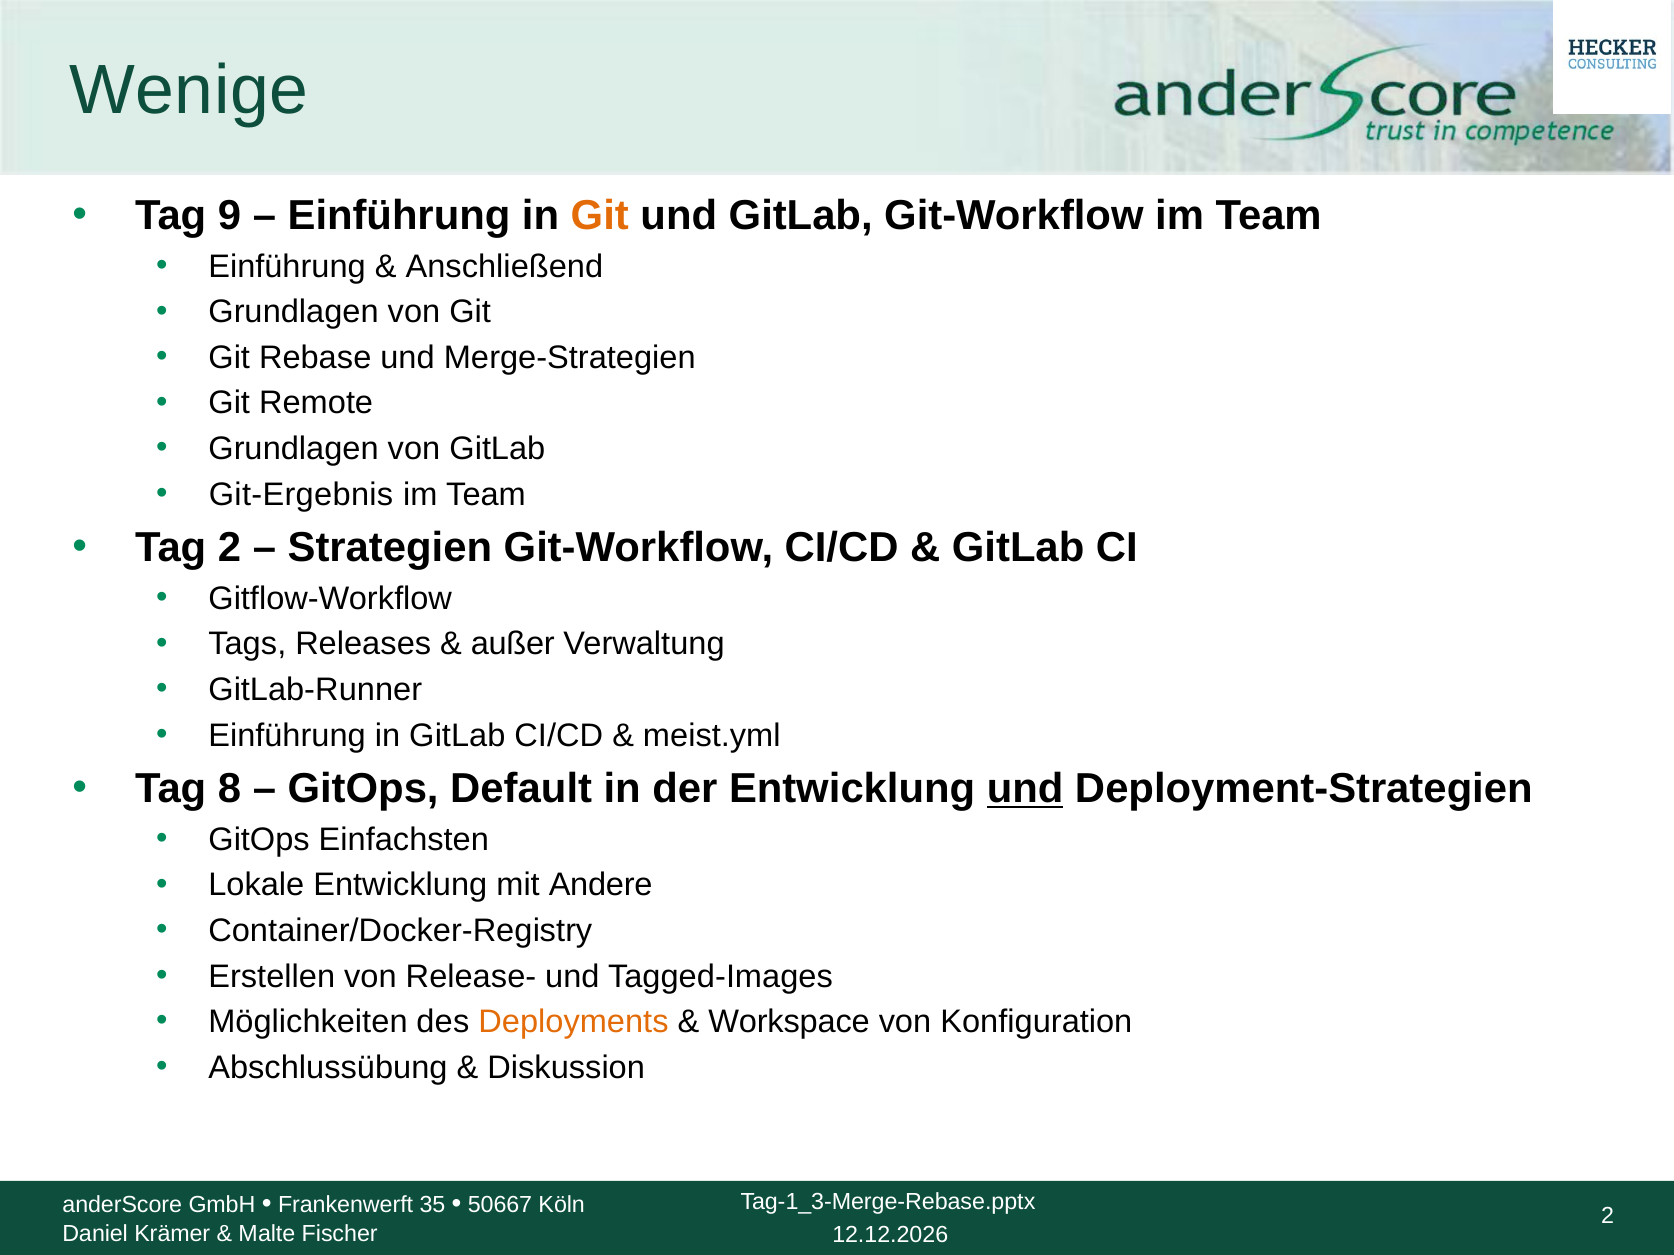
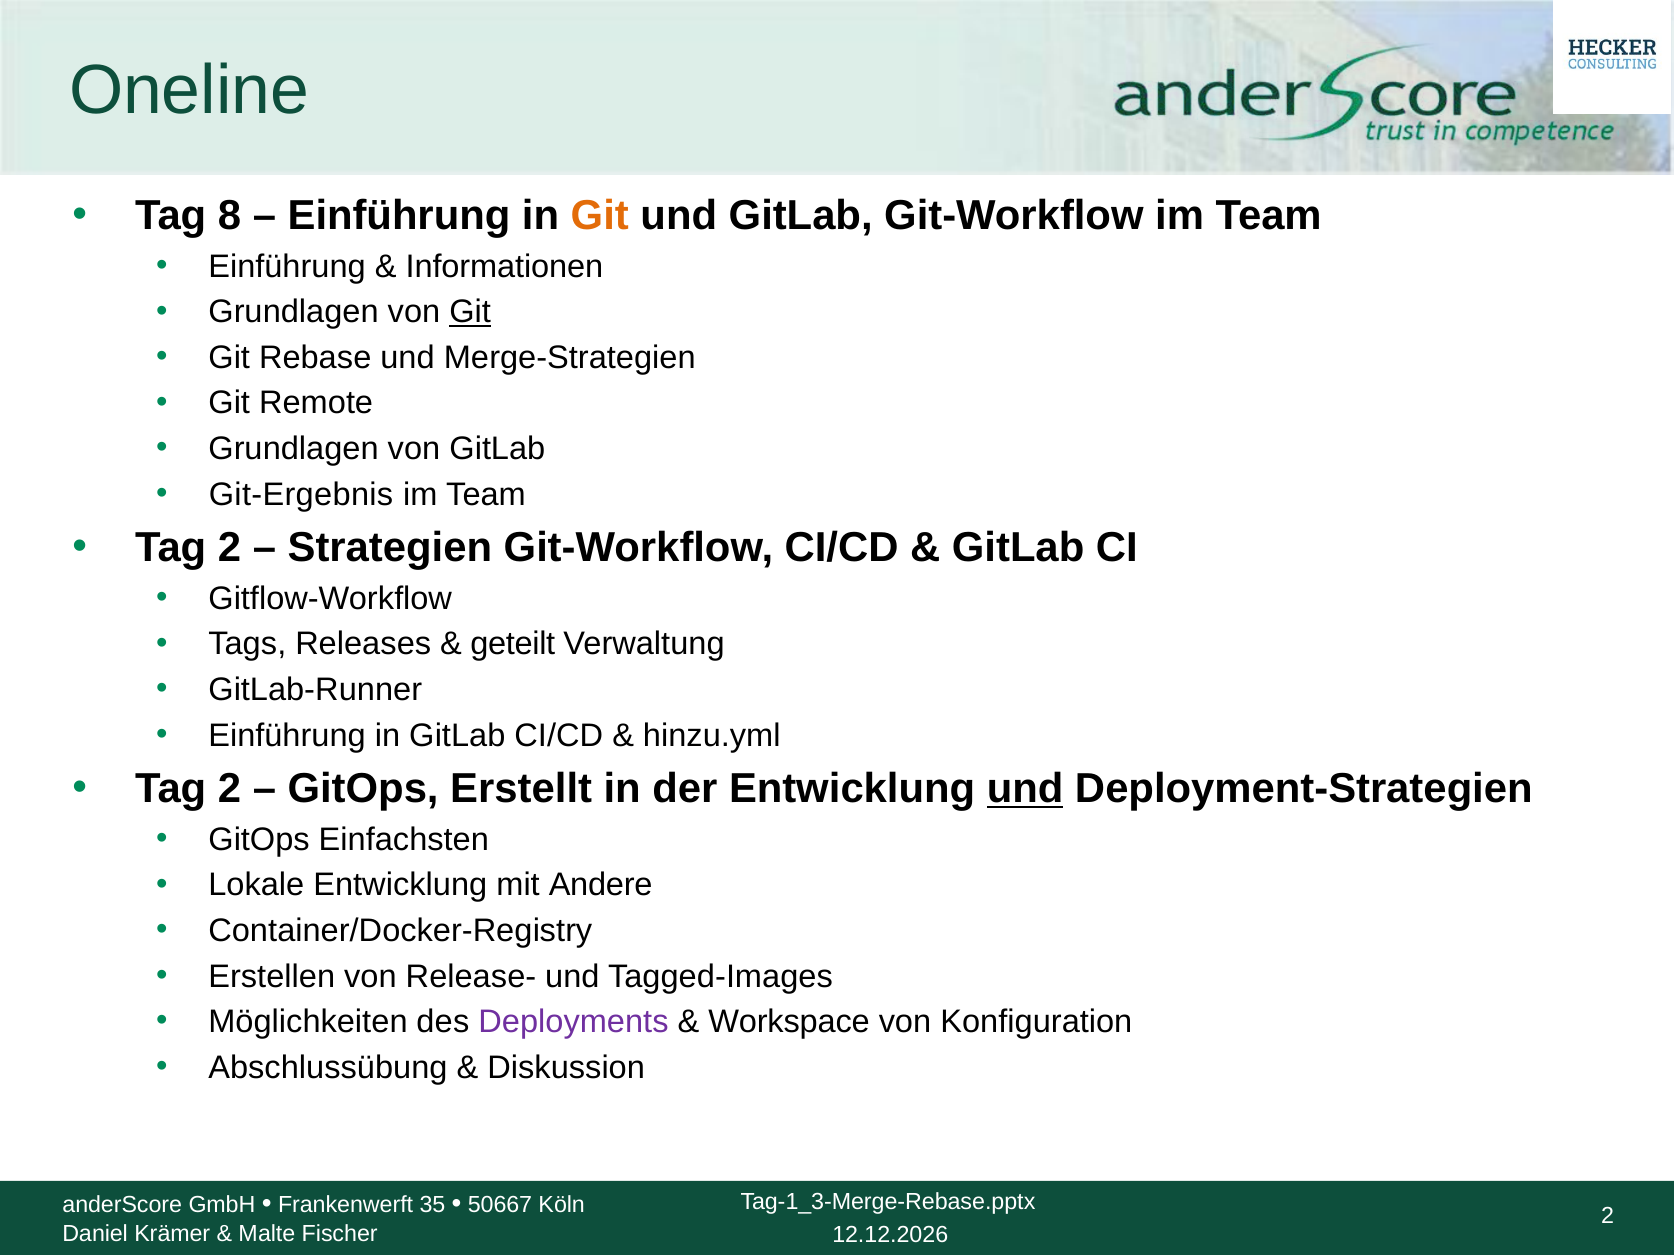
Wenige: Wenige -> Oneline (189, 90)
9: 9 -> 8 (230, 216)
Anschließend: Anschließend -> Informationen (504, 267)
Git underline: none -> present (470, 312)
außer: außer -> geteilt (513, 644)
meist.yml: meist.yml -> hinzu.yml (712, 736)
8: 8 -> 2 (230, 789)
Default: Default -> Erstellt (521, 789)
Deployments colour: orange -> purple (573, 1022)
